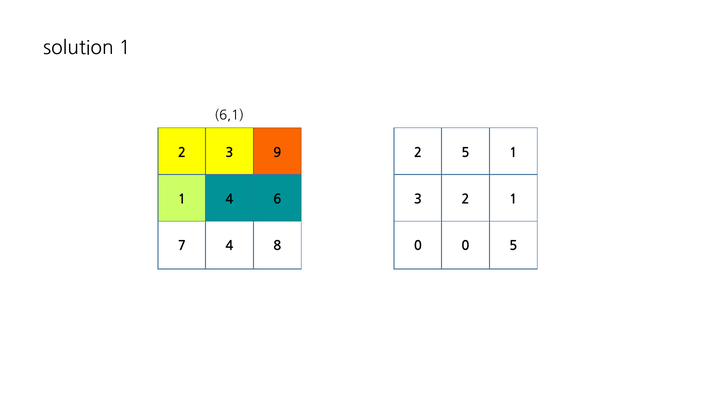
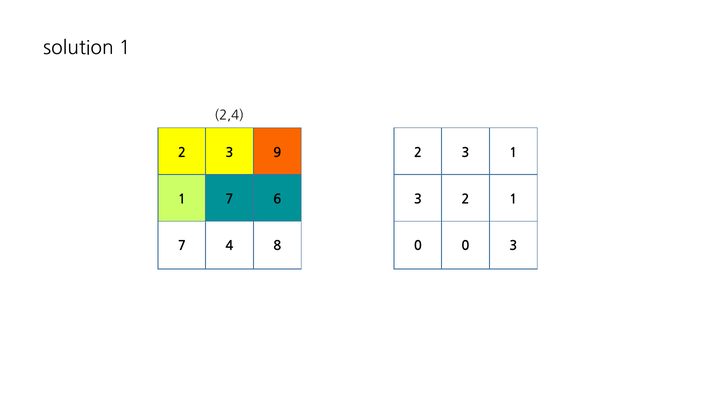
6,1: 6,1 -> 2,4 (229, 115)
5: 5 -> 3 (465, 152)
1 4: 4 -> 7 (229, 199)
0 5: 5 -> 3 (513, 246)
